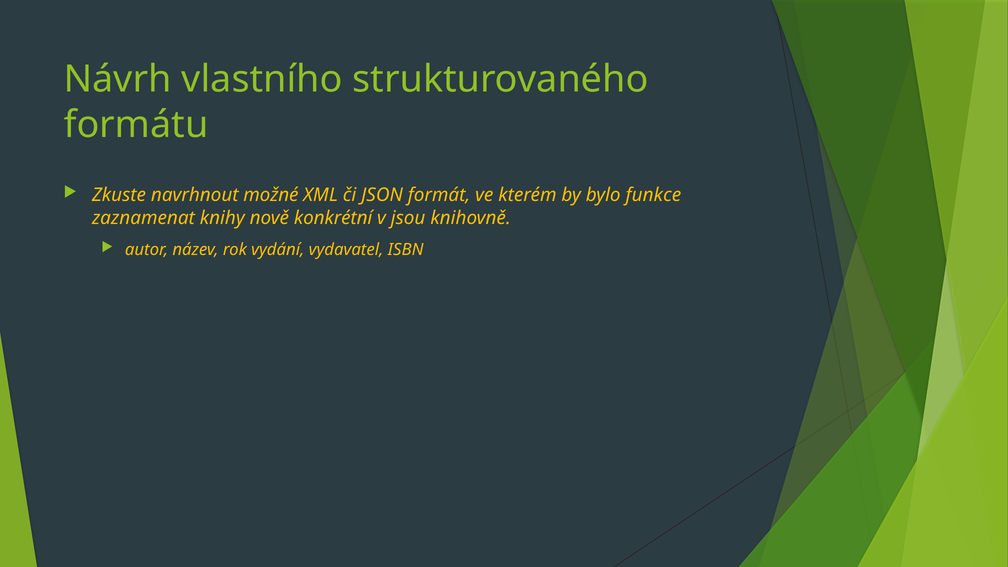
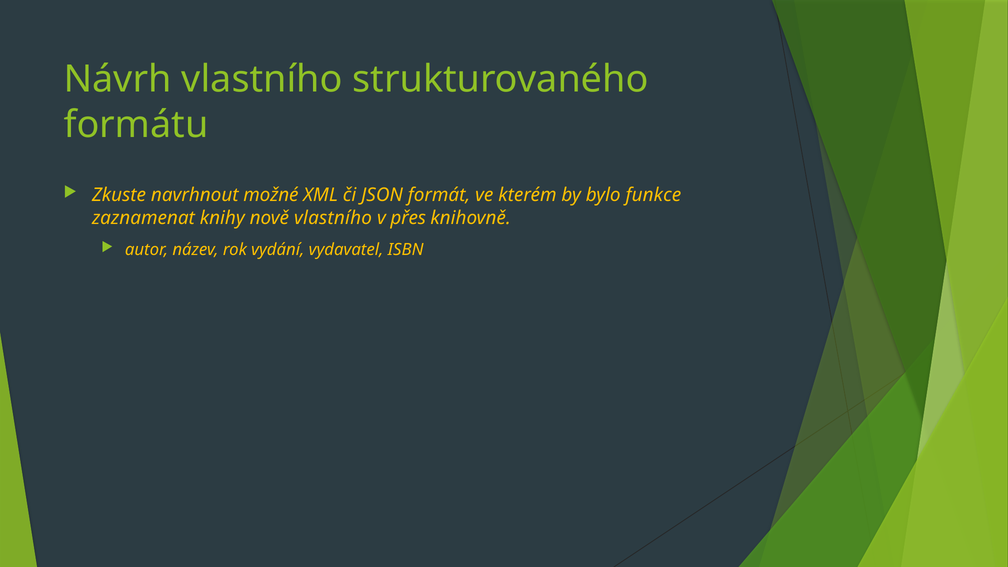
nově konkrétní: konkrétní -> vlastního (333, 218)
jsou: jsou -> přes (408, 218)
